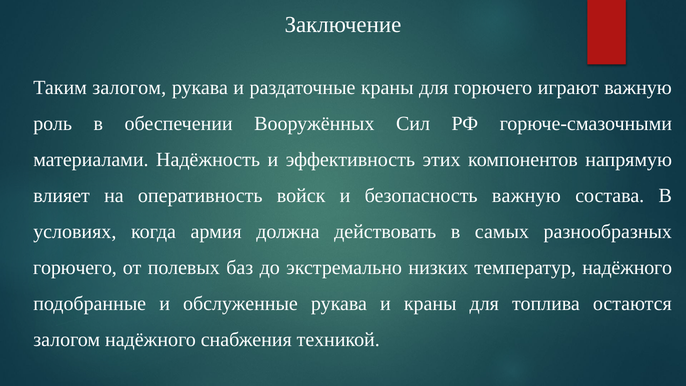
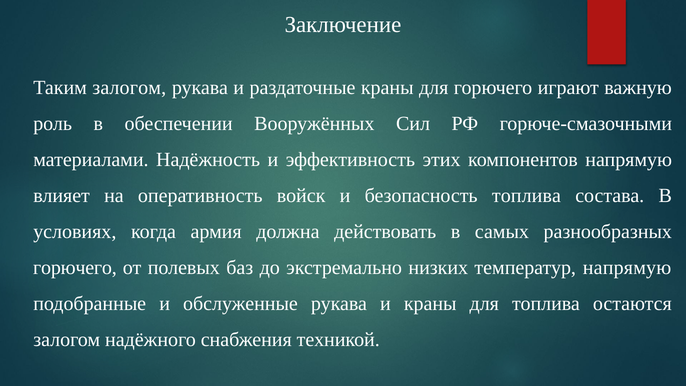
безопасность важную: важную -> топлива (526, 196)
температур надёжного: надёжного -> напрямую (627, 268)
